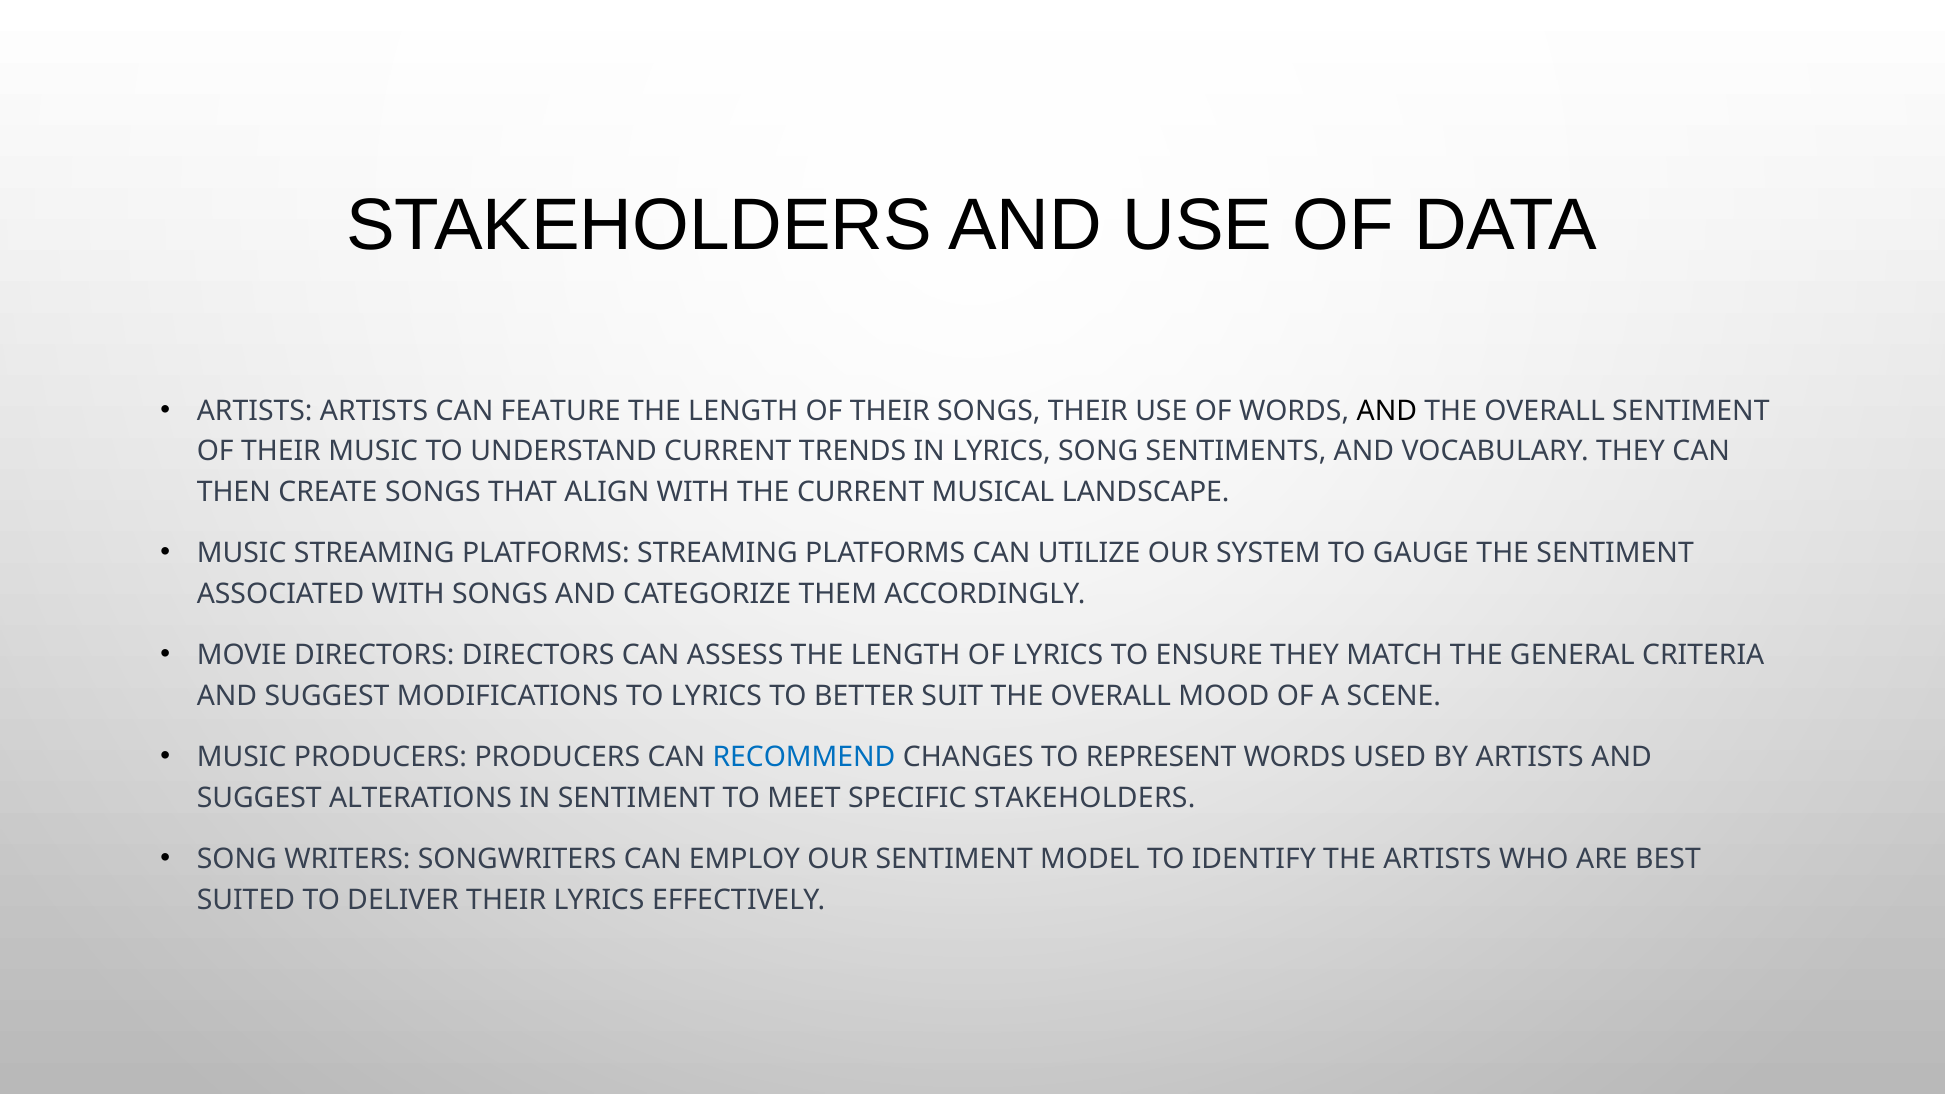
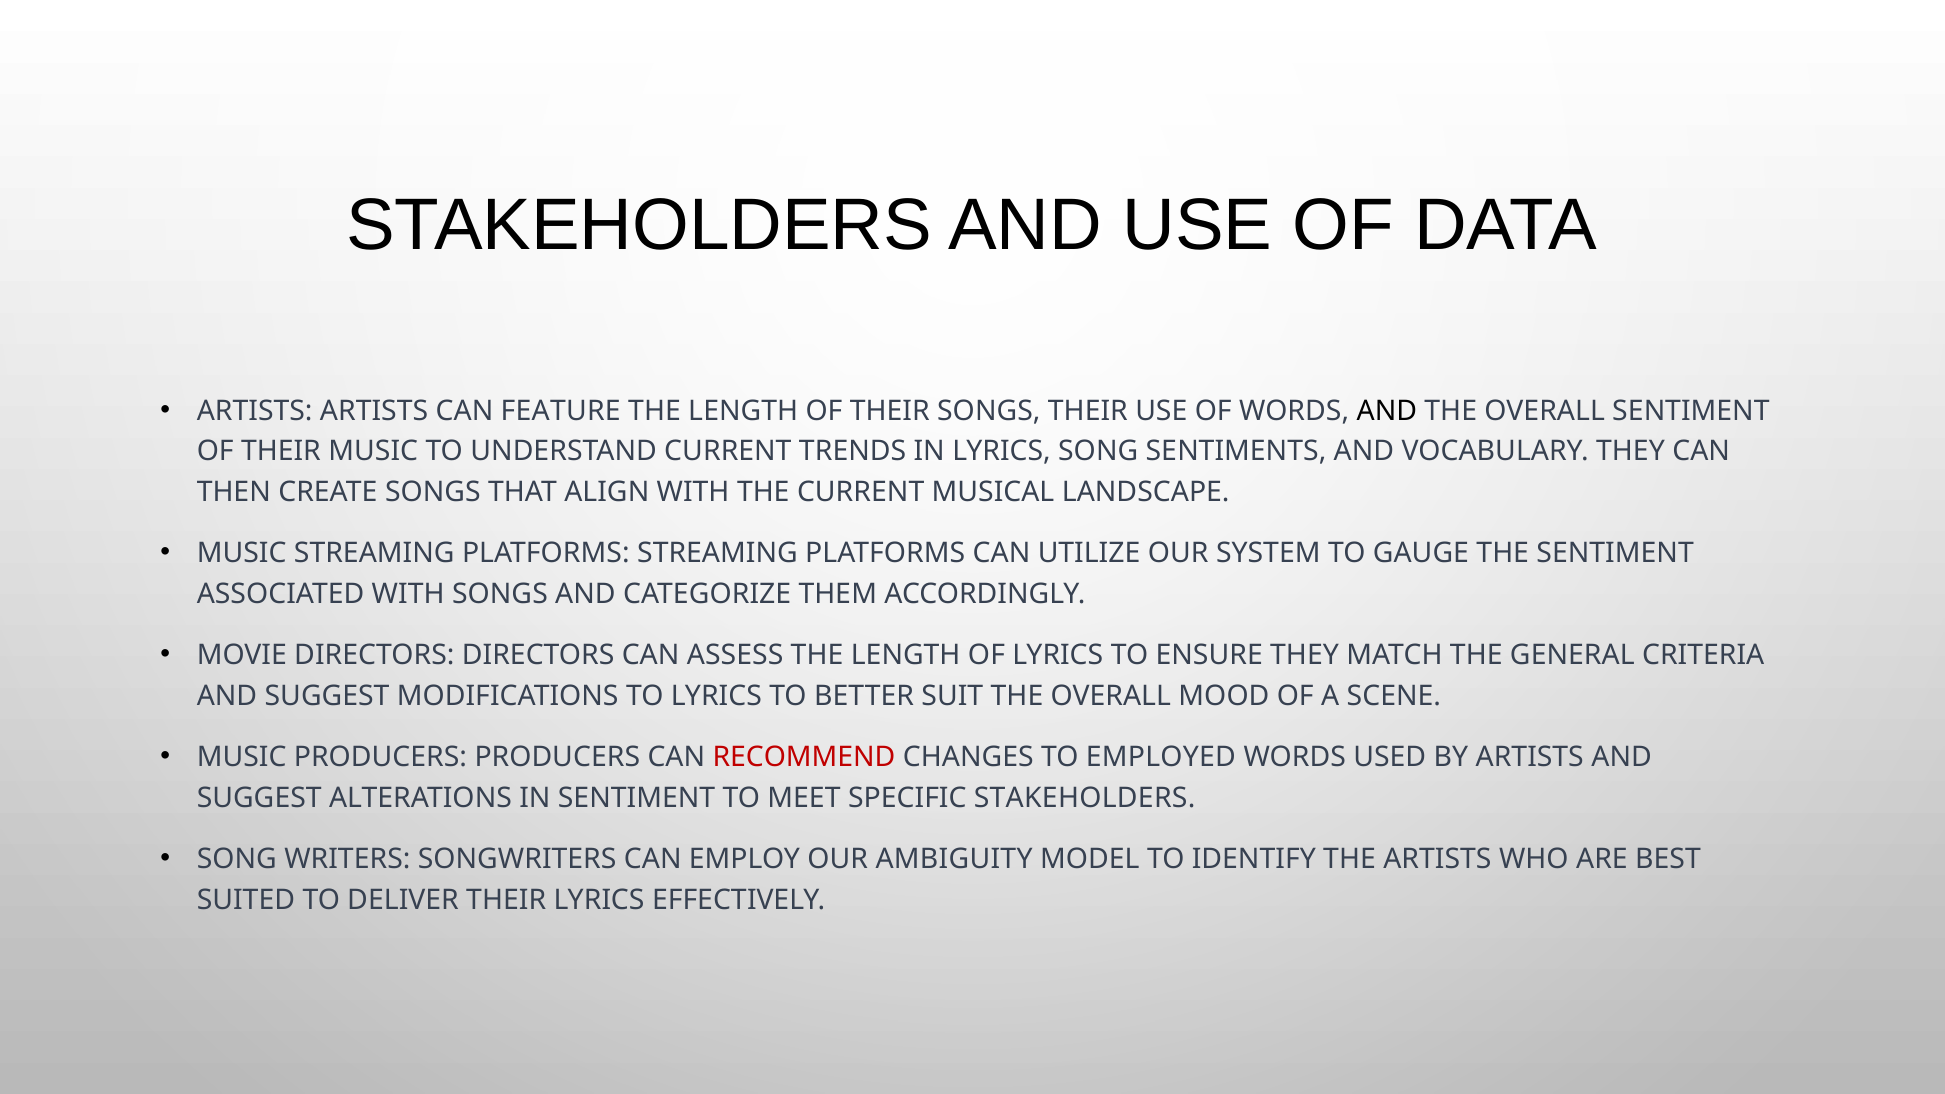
RECOMMEND colour: blue -> red (804, 757)
REPRESENT: REPRESENT -> EMPLOYED (1161, 757)
OUR SENTIMENT: SENTIMENT -> AMBIGUITY (954, 859)
